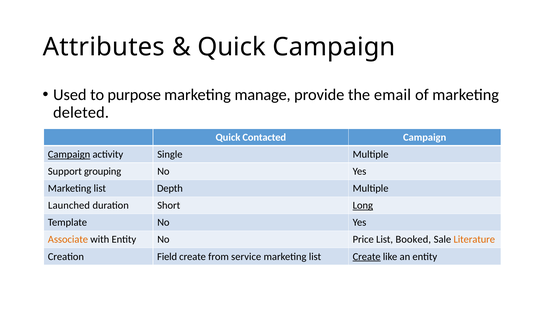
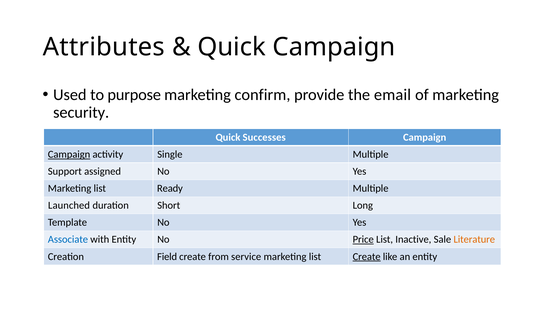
manage: manage -> confirm (262, 95)
deleted: deleted -> security (81, 112)
Contacted: Contacted -> Successes (264, 137)
grouping: grouping -> assigned (103, 171)
Depth: Depth -> Ready (170, 188)
Long underline: present -> none (363, 205)
Associate colour: orange -> blue (68, 239)
Price underline: none -> present (363, 239)
Booked: Booked -> Inactive (413, 239)
